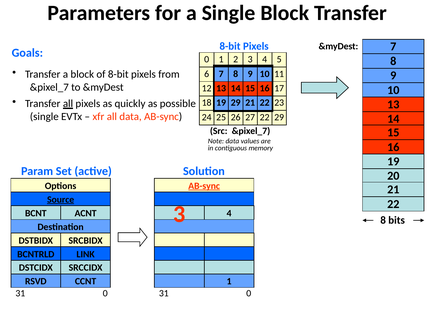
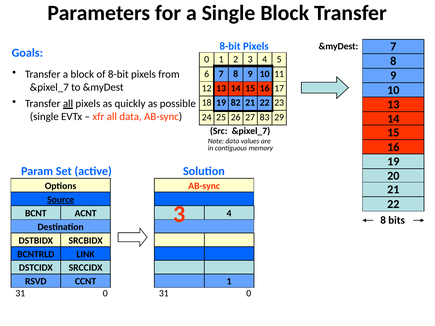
19 29: 29 -> 82 (236, 103)
27 22: 22 -> 83 (265, 117)
AB-sync underline: present -> none (204, 186)
